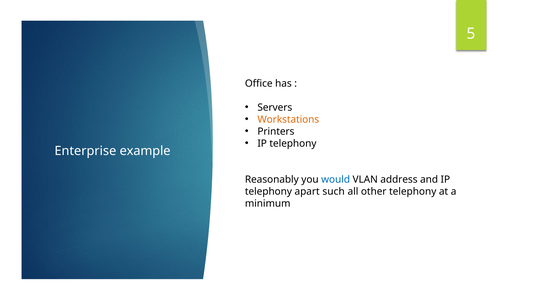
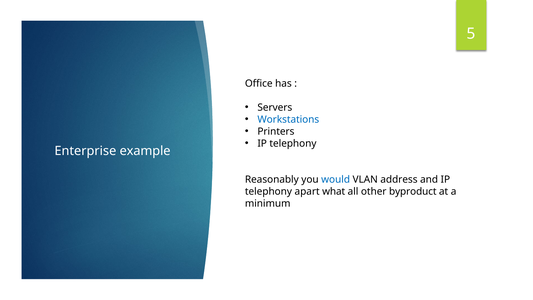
Workstations colour: orange -> blue (288, 119)
such: such -> what (334, 191)
other telephony: telephony -> byproduct (413, 191)
